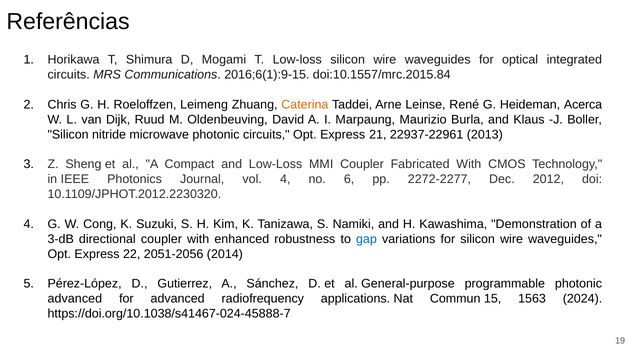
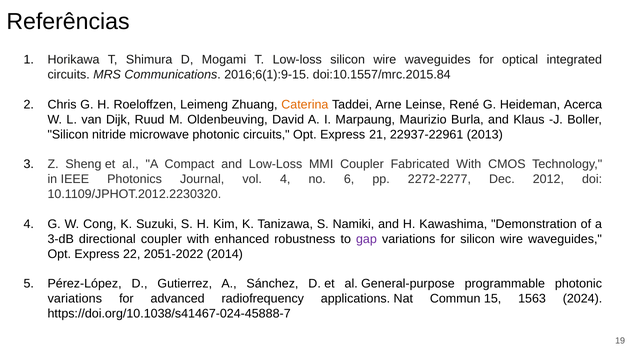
gap colour: blue -> purple (366, 239)
2051-2056: 2051-2056 -> 2051-2022 (174, 254)
advanced: advanced -> variations (75, 299)
